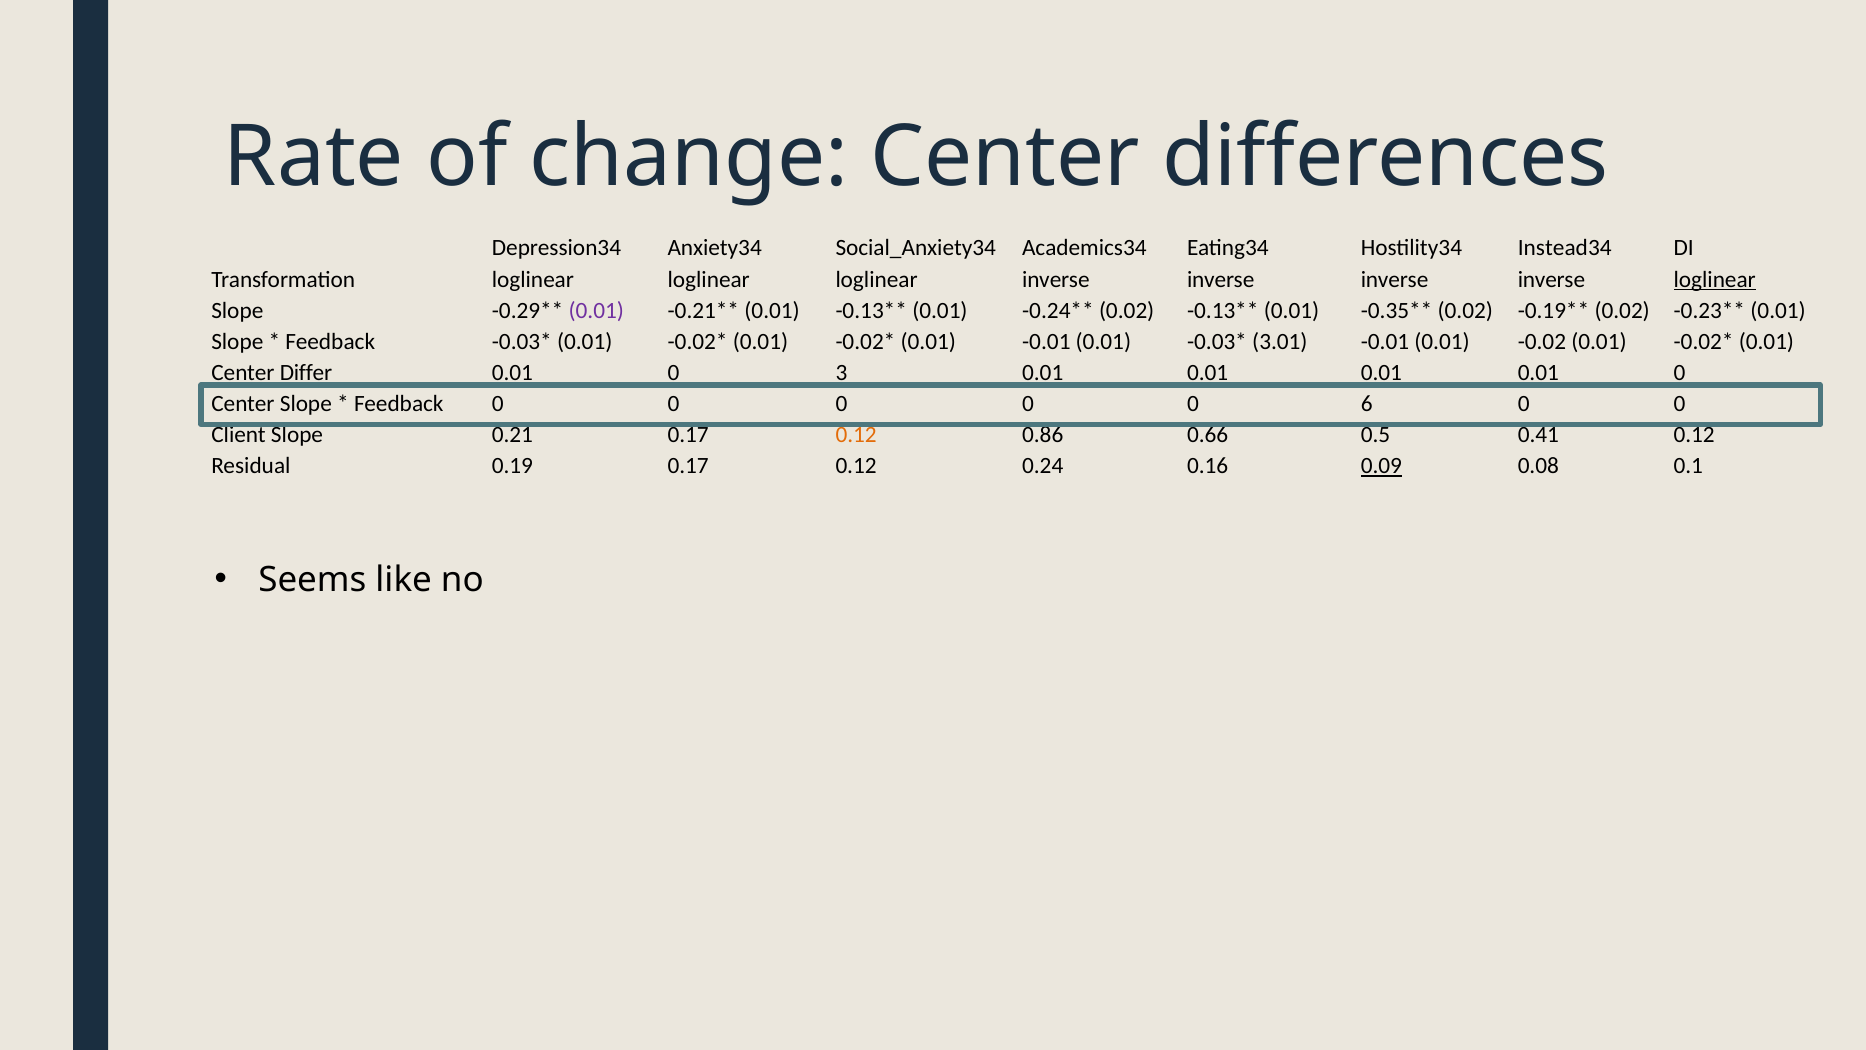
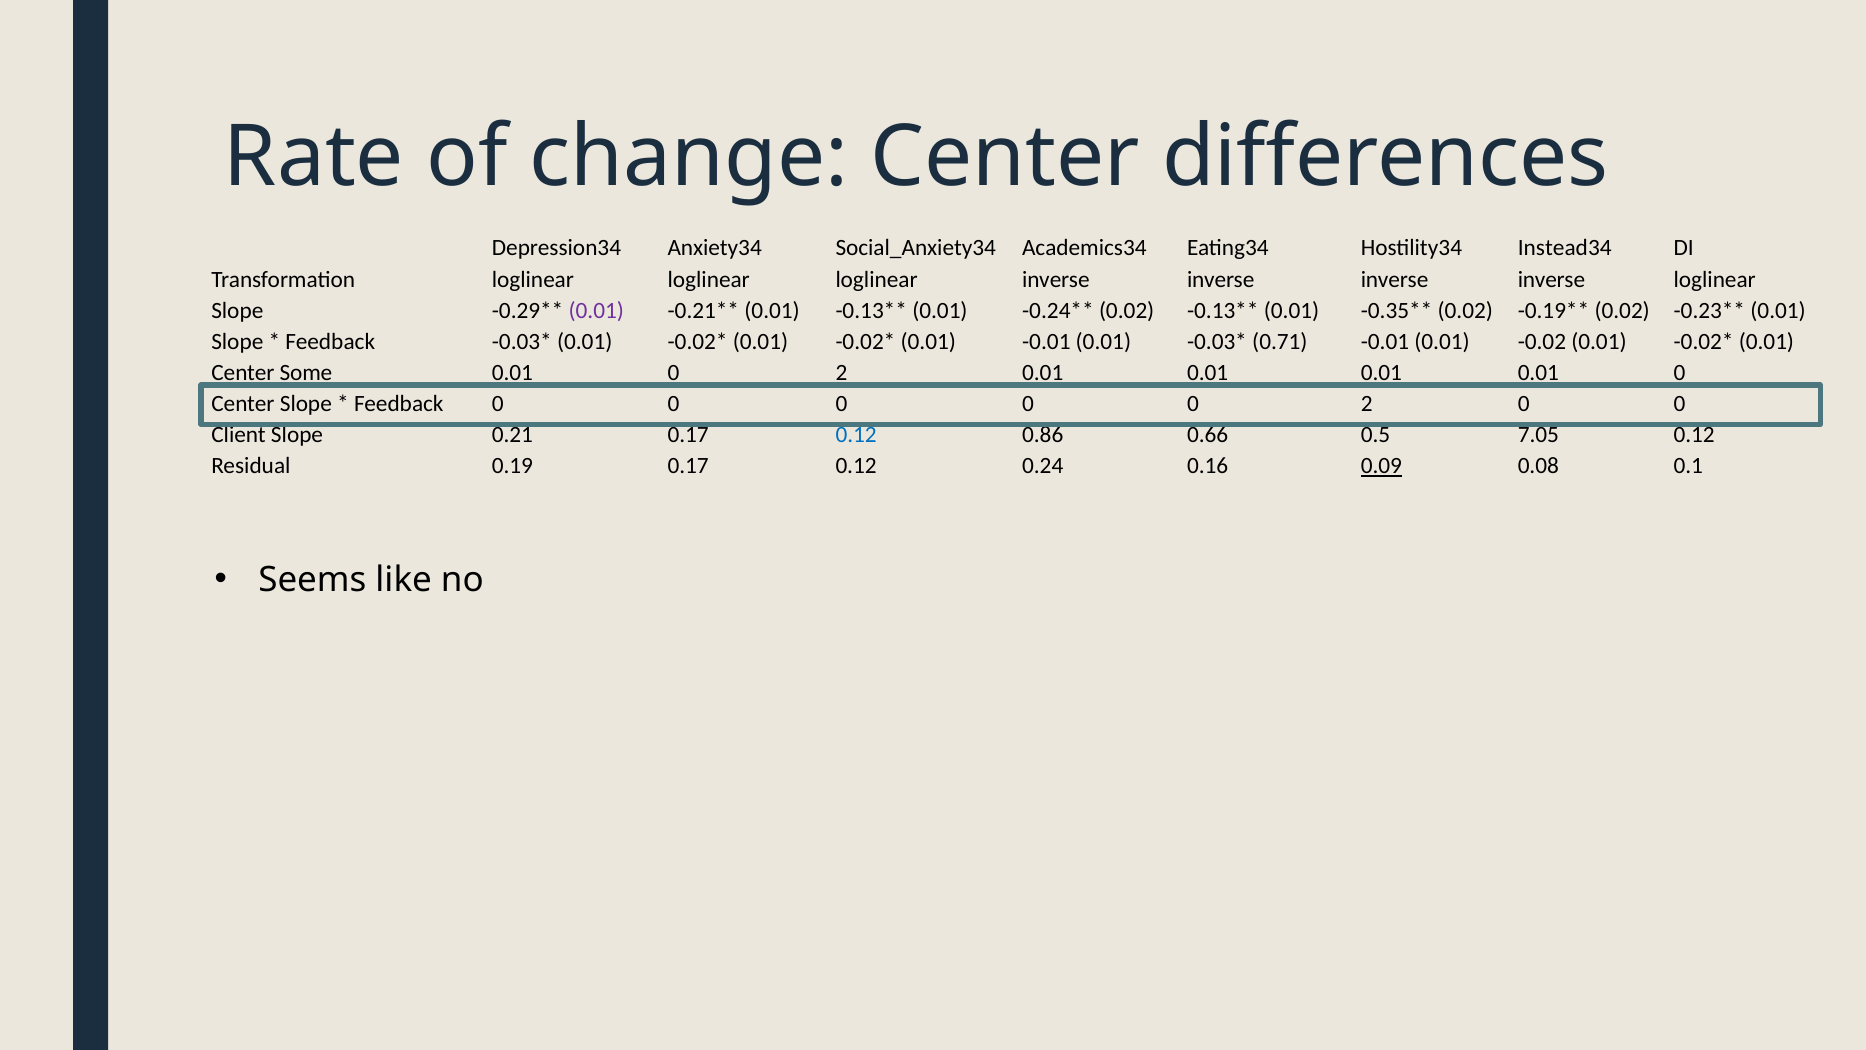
loglinear underline: present -> none (1715, 279)
3.01: 3.01 -> 0.71 (1280, 341)
Differ: Differ -> Some (306, 372)
0.01 0 3: 3 -> 2 (841, 372)
0 0 6: 6 -> 2 (1367, 404)
0.12 colour: orange -> blue (856, 435)
0.41: 0.41 -> 7.05 (1538, 435)
